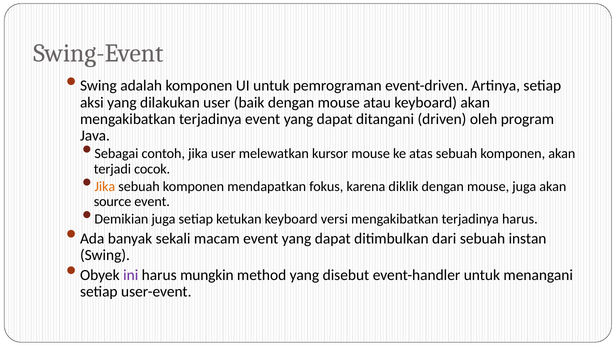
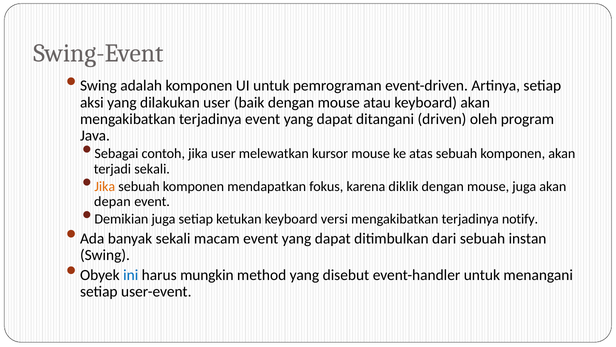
terjadi cocok: cocok -> sekali (152, 169)
source: source -> depan (112, 201)
terjadinya harus: harus -> notify (520, 219)
ini colour: purple -> blue (131, 275)
